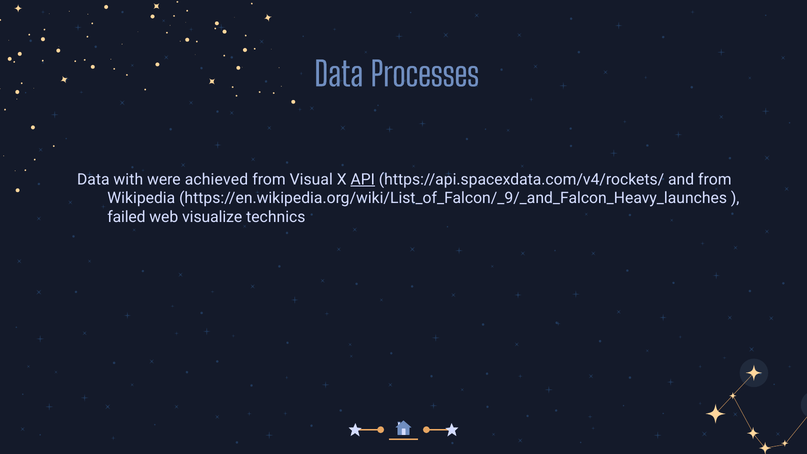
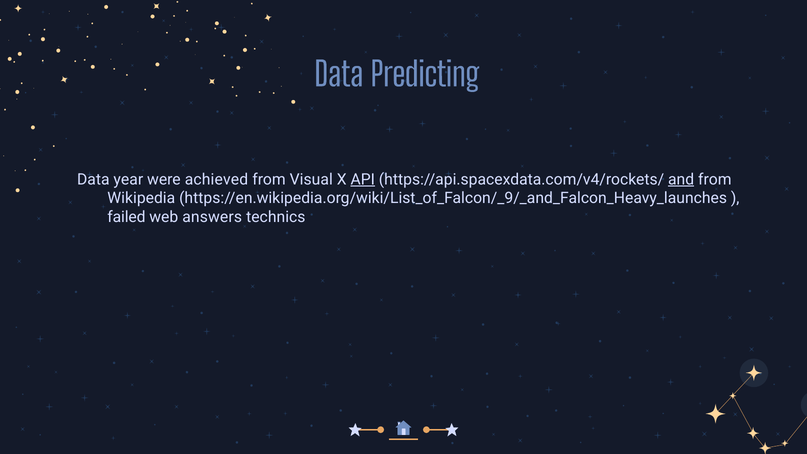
Processes: Processes -> Predicting (425, 75)
with: with -> year (128, 179)
and underline: none -> present (681, 179)
visualize: visualize -> answers (212, 217)
